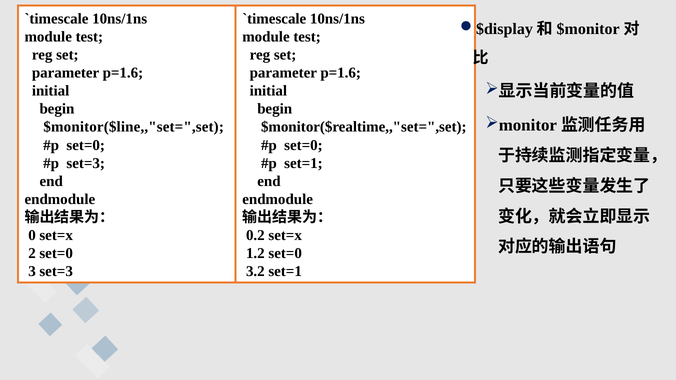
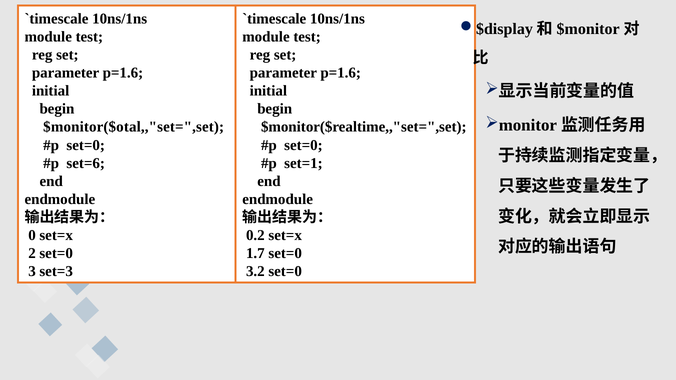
$monitor($line,,"set=",set: $monitor($line,,"set=",set -> $monitor($otal,,"set=",set (134, 127)
set=3: set=3 -> set=6 (86, 163)
1.2: 1.2 -> 1.7 (255, 253)
3.2 set=1: set=1 -> set=0 (285, 271)
